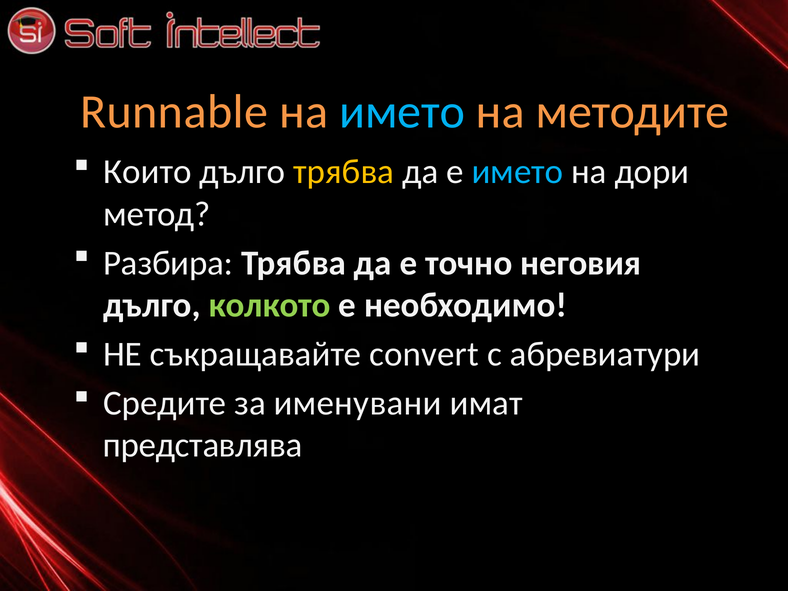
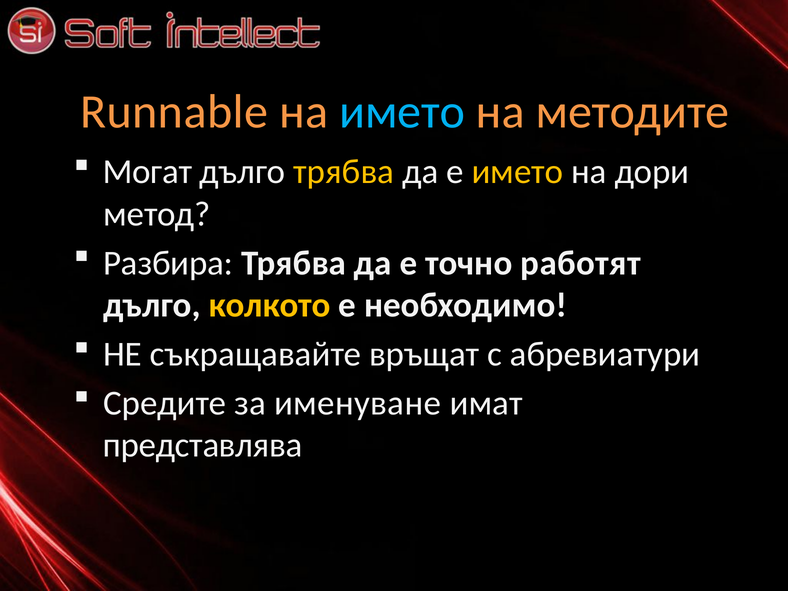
Които: Които -> Могат (148, 172)
името colour: light blue -> yellow (517, 172)
неговия: неговия -> работят (581, 263)
колкото colour: light green -> yellow (270, 305)
convert: convert -> връщат (424, 354)
именувани: именувани -> именуване (358, 403)
